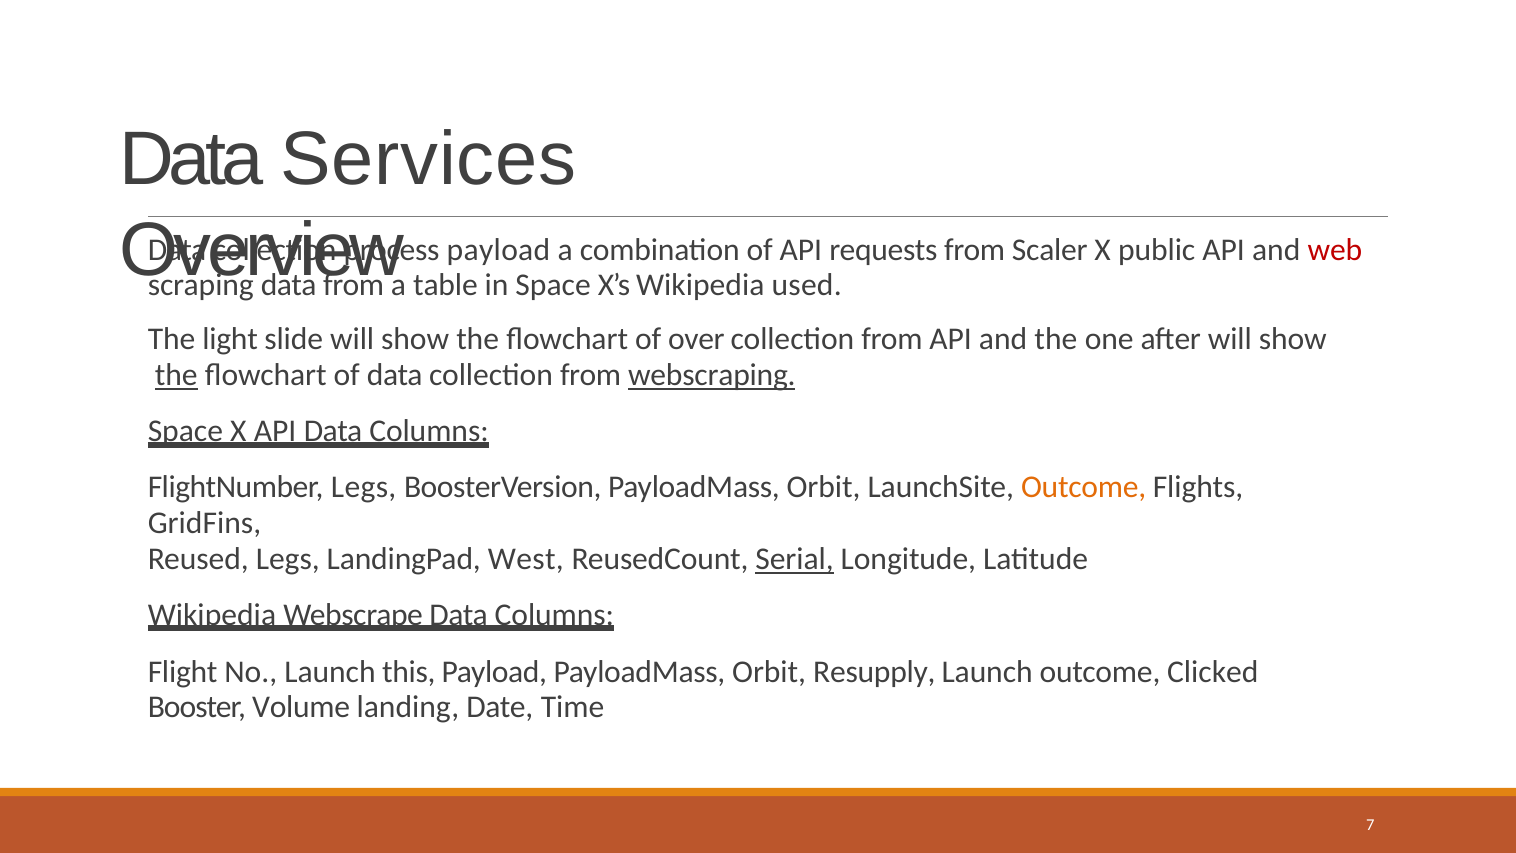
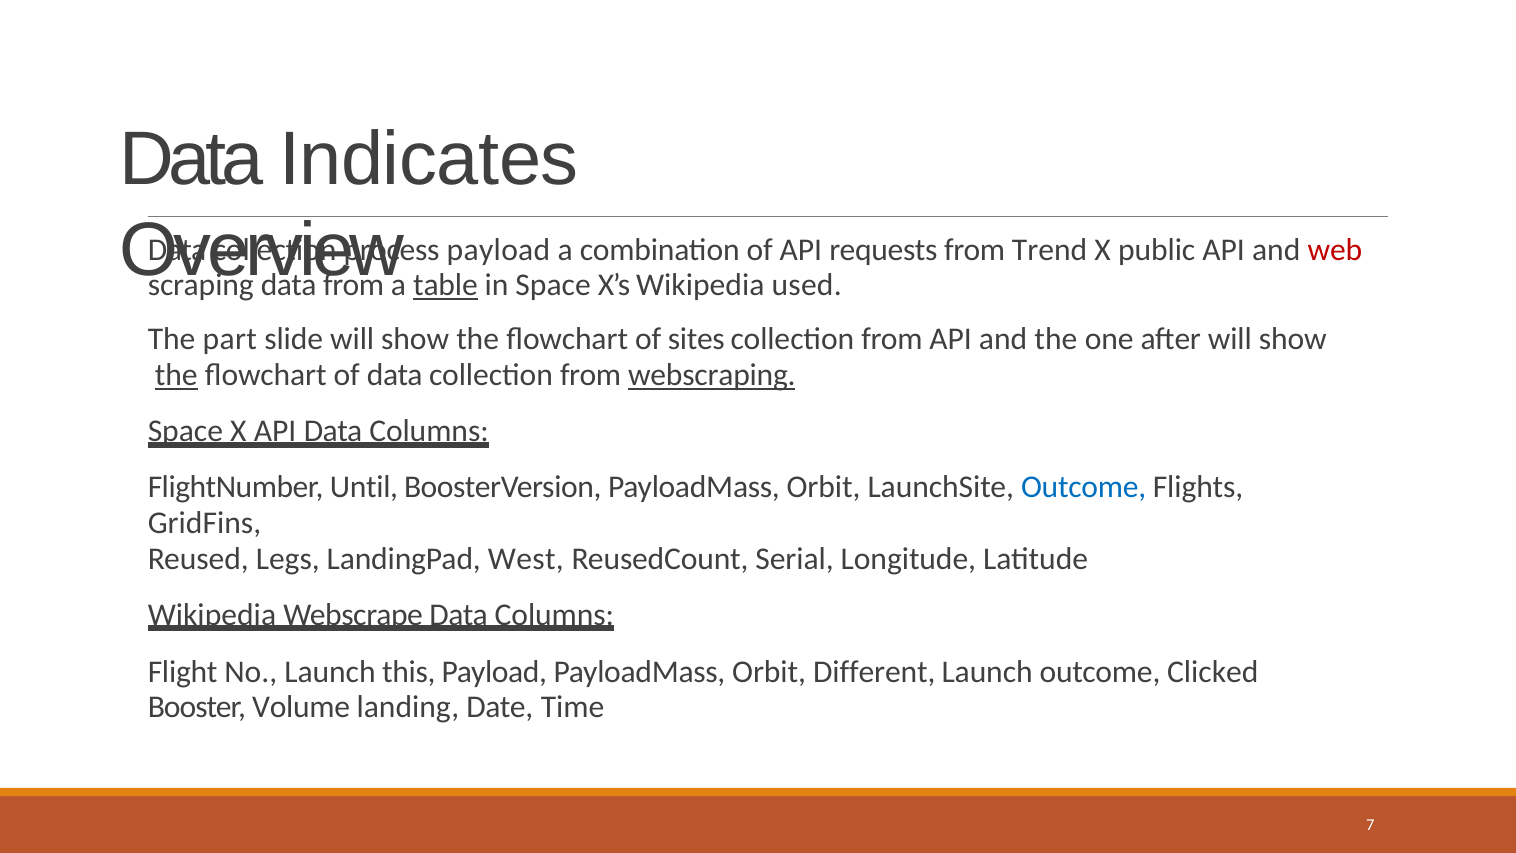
Services: Services -> Indicates (429, 159)
Scaler: Scaler -> Trend (1050, 250)
table underline: none -> present (445, 285)
light: light -> part (230, 339)
over: over -> sites (696, 339)
FlightNumber Legs: Legs -> Until (364, 487)
Outcome colour: orange -> blue (1084, 487)
Serial underline: present -> none (795, 559)
Resupply: Resupply -> Different (874, 672)
